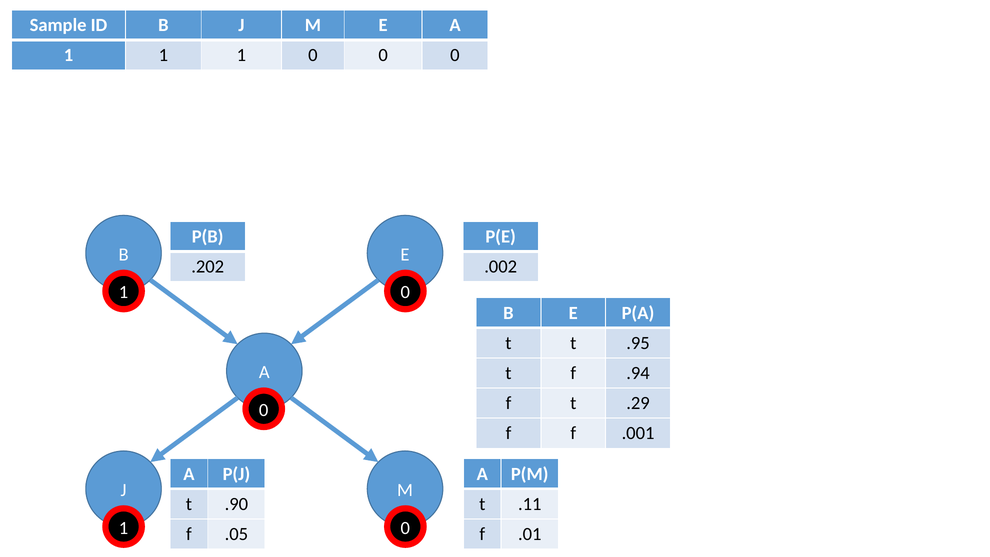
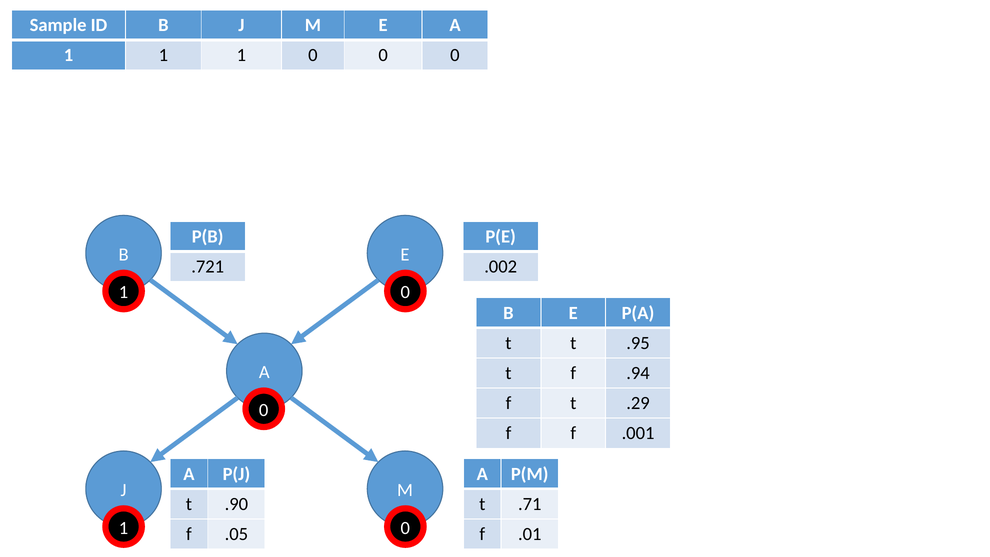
.202: .202 -> .721 (208, 267)
.11: .11 -> .71 (530, 504)
